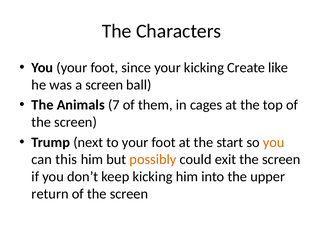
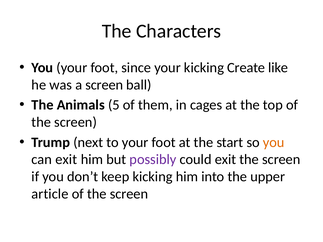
7: 7 -> 5 (114, 105)
can this: this -> exit (66, 160)
possibly colour: orange -> purple (153, 160)
return: return -> article (50, 194)
